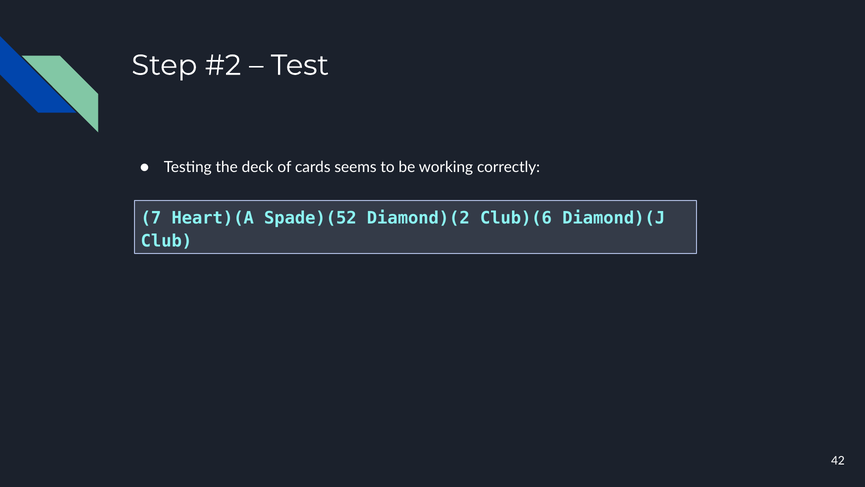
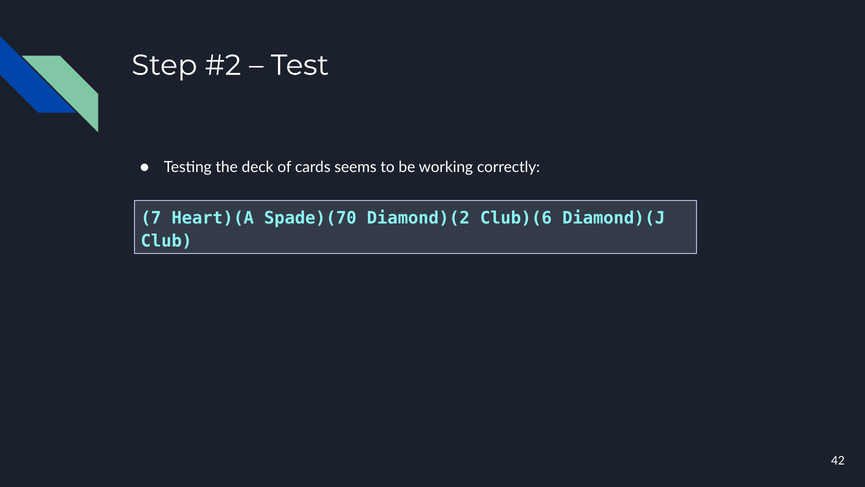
Spade)(52: Spade)(52 -> Spade)(70 (310, 218)
